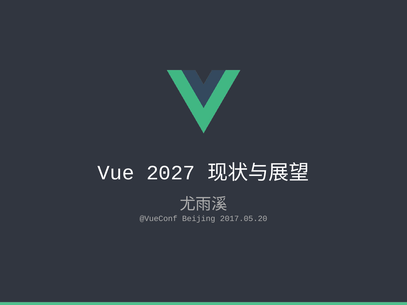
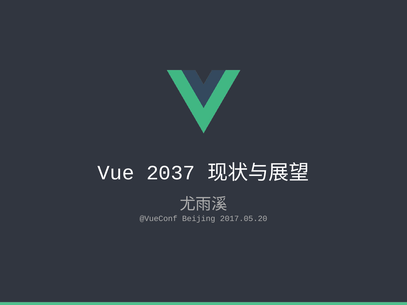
2027: 2027 -> 2037 (171, 173)
